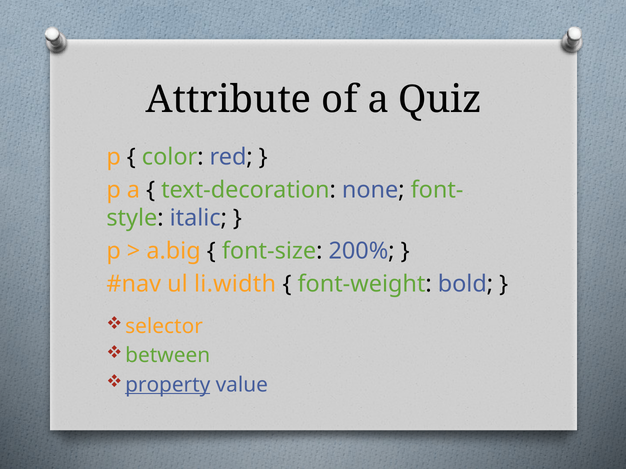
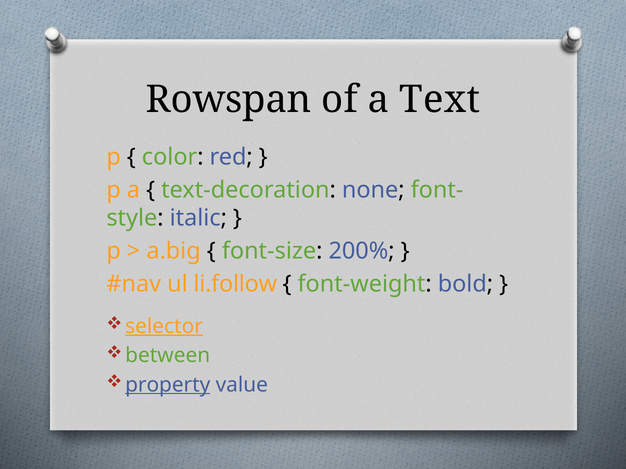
Attribute: Attribute -> Rowspan (229, 100)
Quiz: Quiz -> Text (440, 100)
li.width: li.width -> li.follow (235, 285)
selector underline: none -> present (164, 327)
